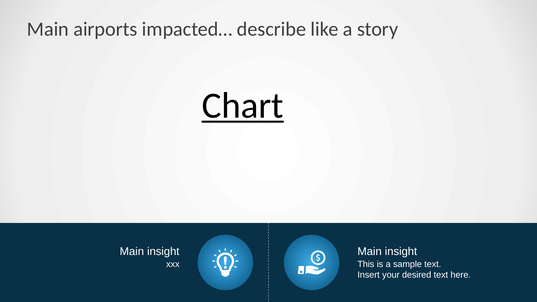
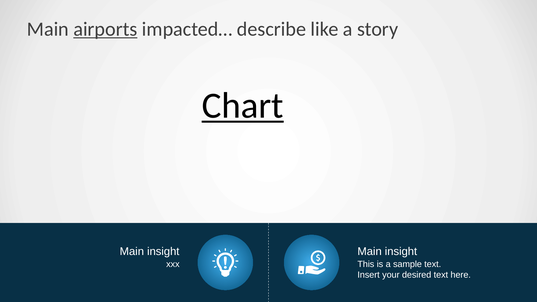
airports underline: none -> present (105, 29)
